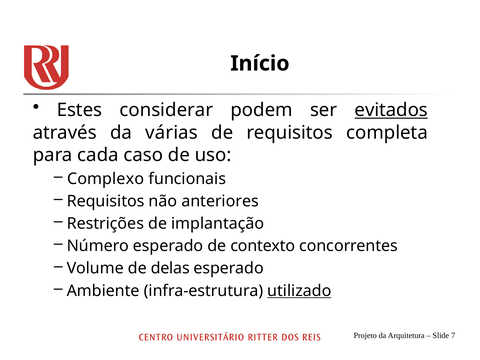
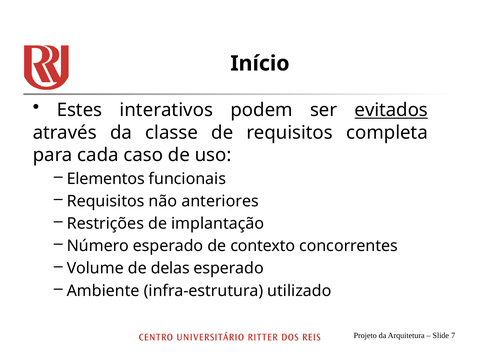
considerar: considerar -> interativos (166, 110)
várias: várias -> classe (172, 133)
Complexo: Complexo -> Elementos (106, 179)
utilizado underline: present -> none (299, 291)
